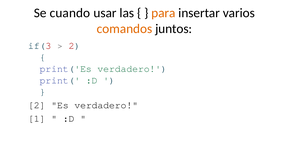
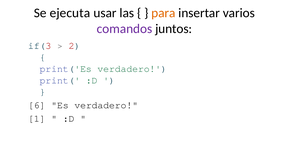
cuando: cuando -> ejecuta (70, 13)
comandos colour: orange -> purple (125, 29)
2: 2 -> 6 (37, 106)
